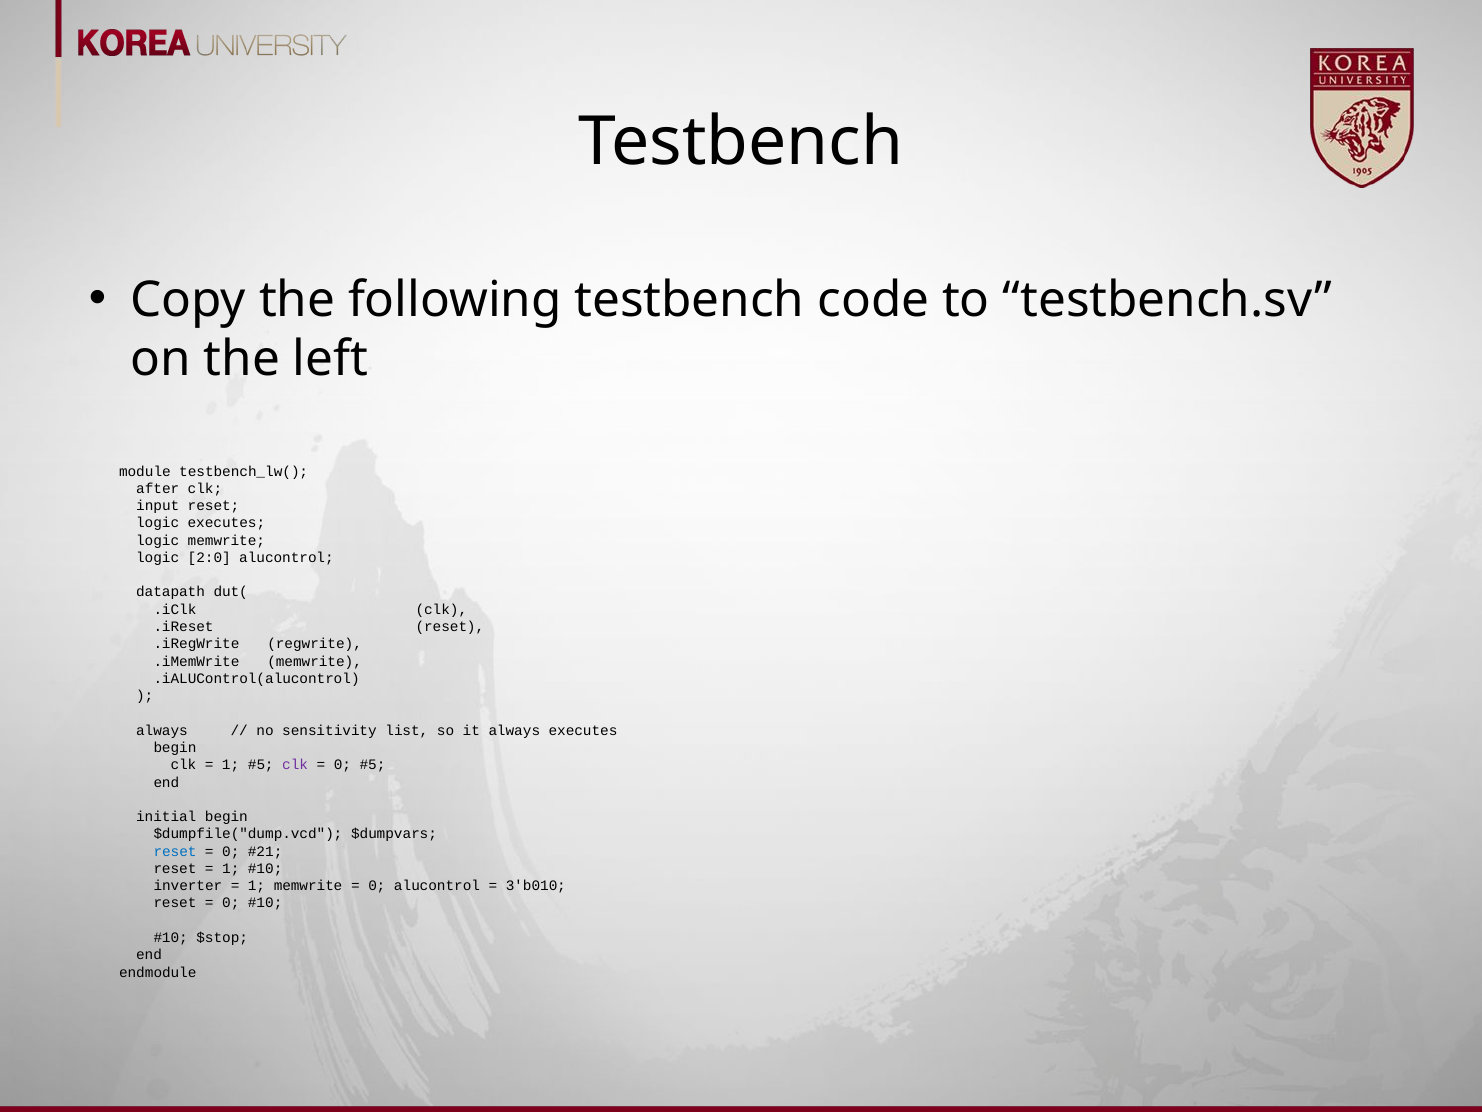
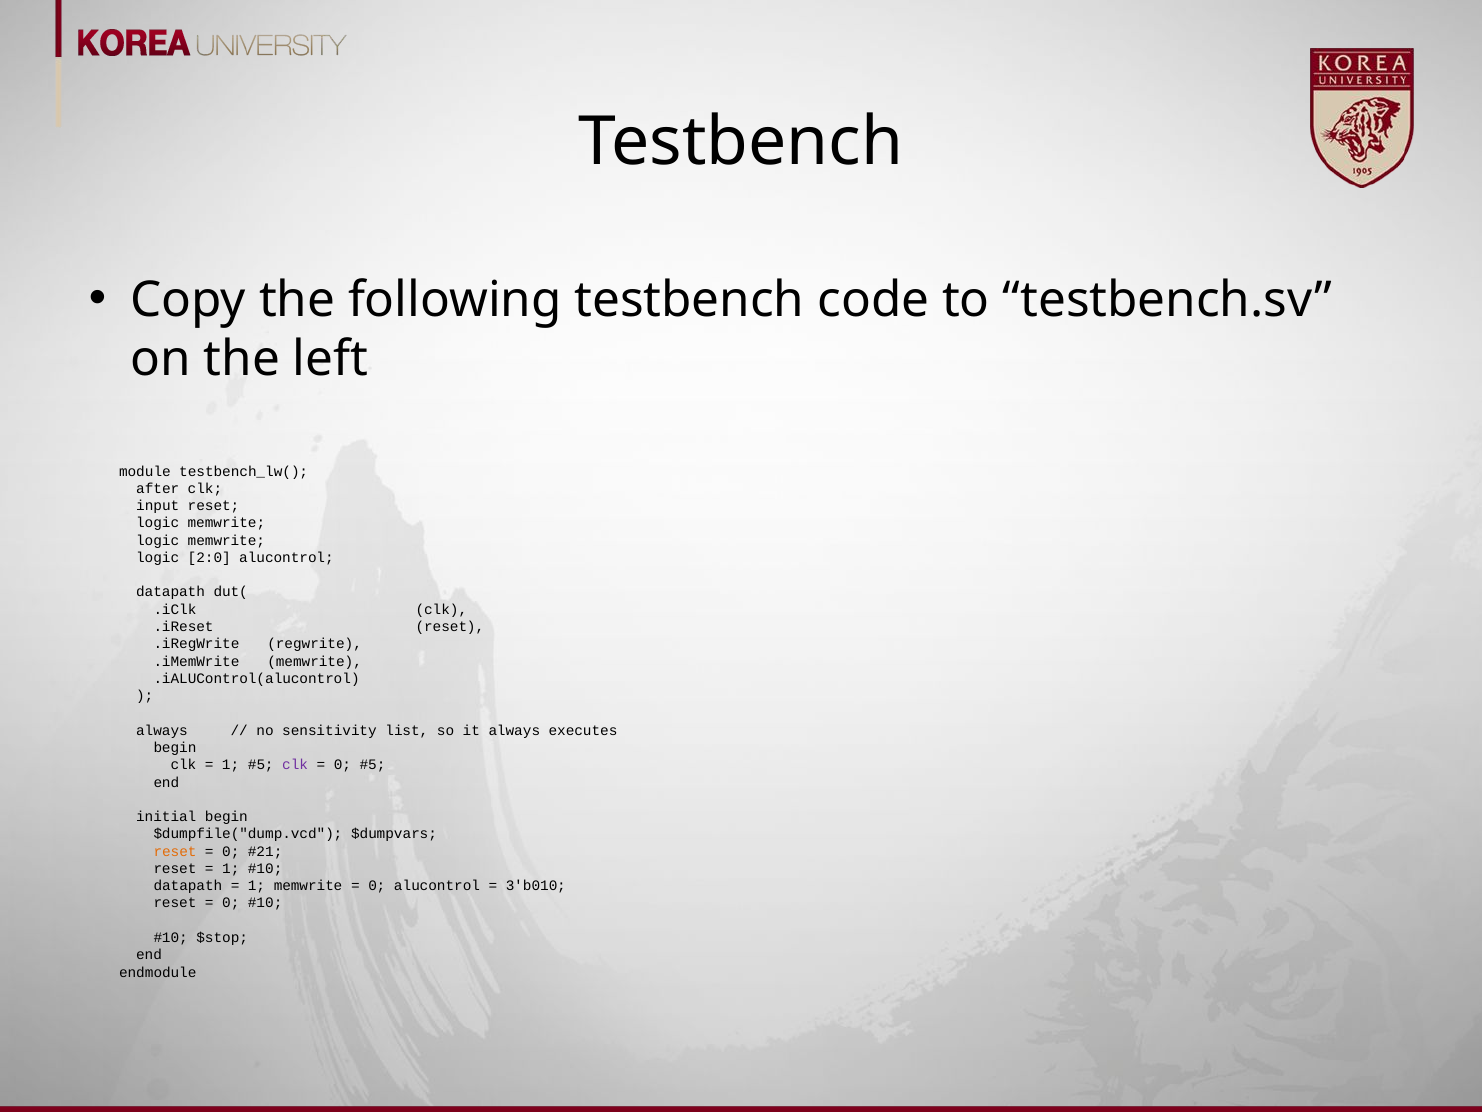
executes: executes -> memwrite (226, 523)
reset colour: blue -> orange (175, 851)
inverter: inverter -> datapath (188, 886)
